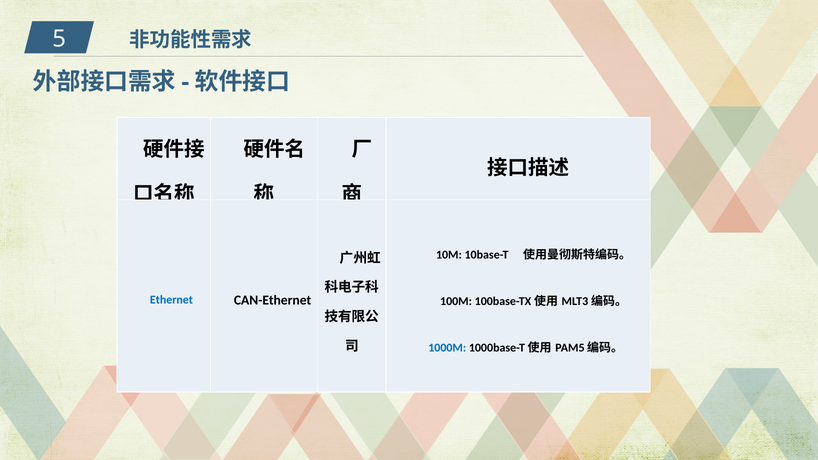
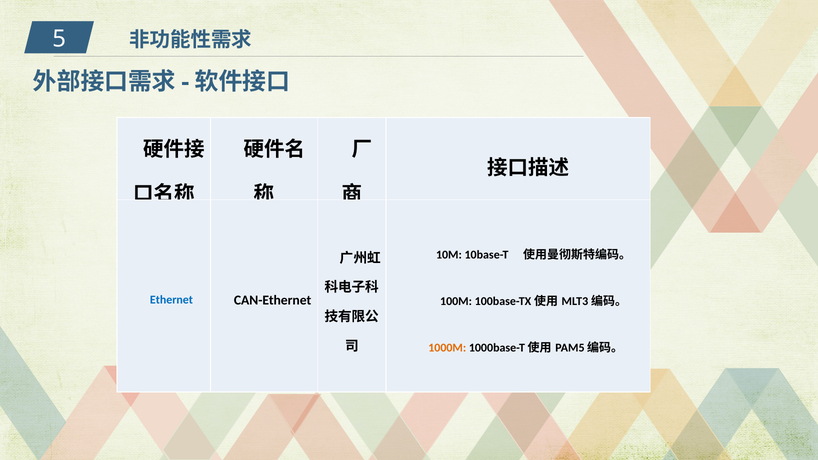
1000M colour: blue -> orange (447, 348)
